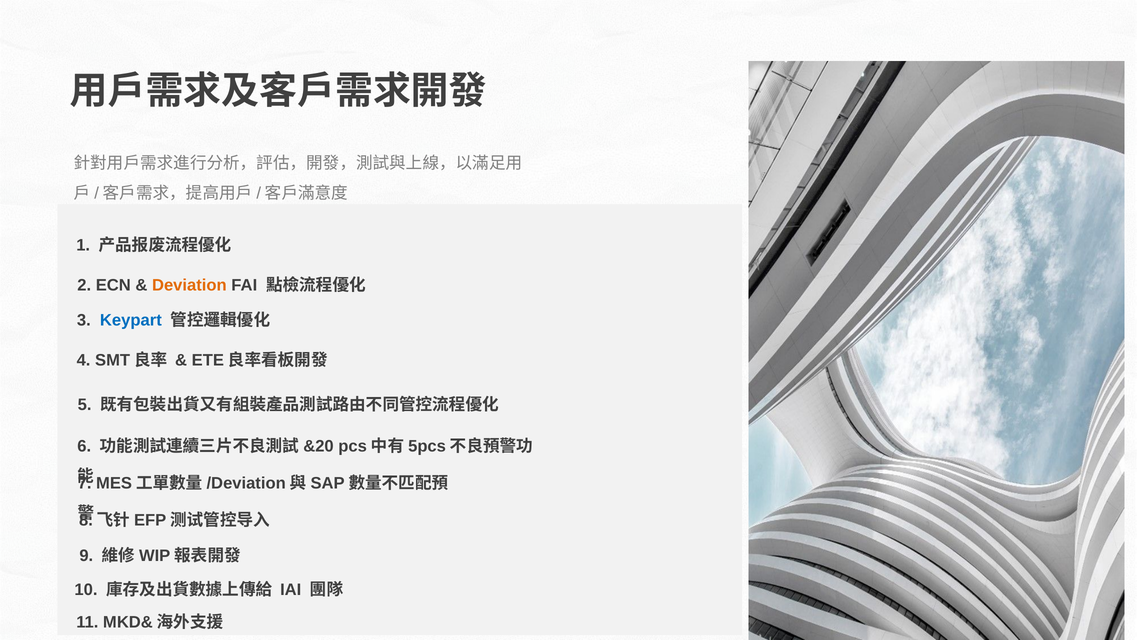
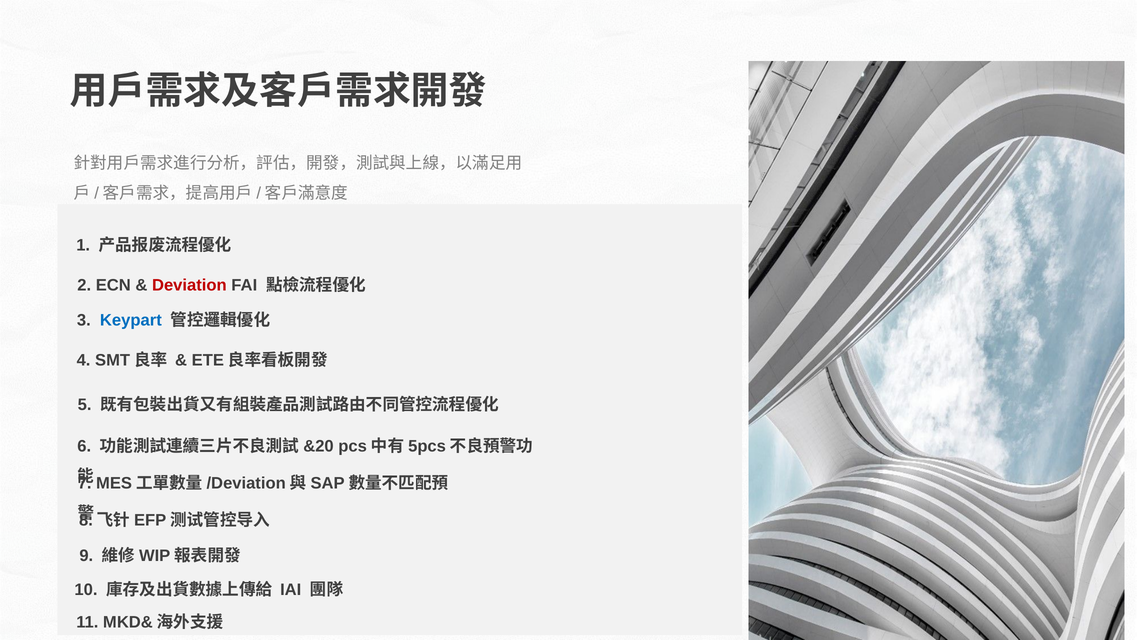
Deviation colour: orange -> red (189, 285)
